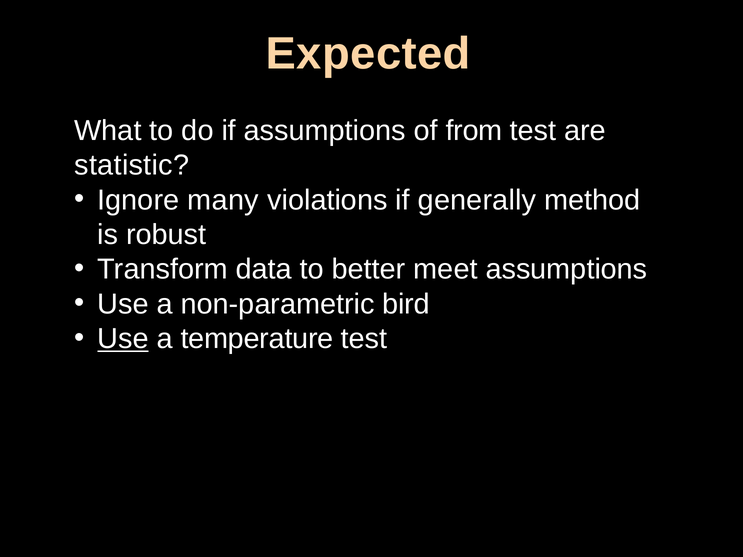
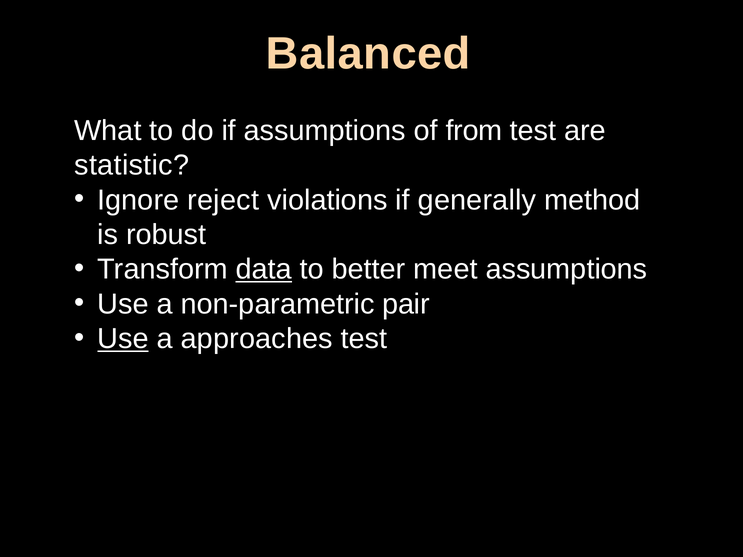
Expected: Expected -> Balanced (368, 54)
many: many -> reject (223, 200)
data underline: none -> present (264, 269)
bird: bird -> pair (406, 304)
temperature: temperature -> approaches (257, 339)
